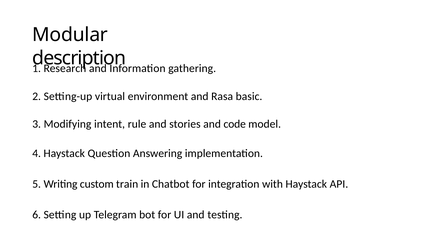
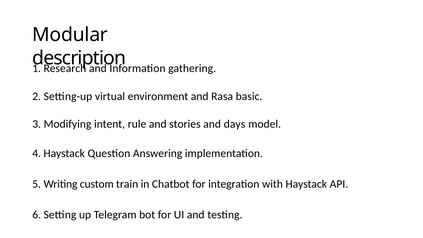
code: code -> days (235, 124)
